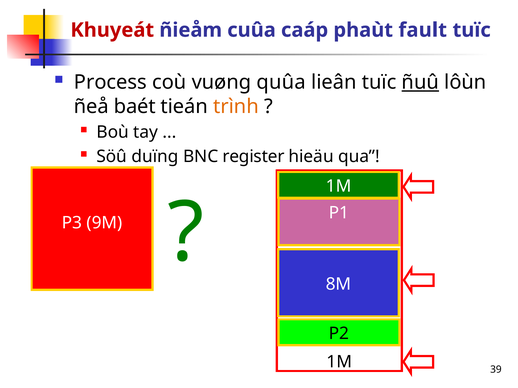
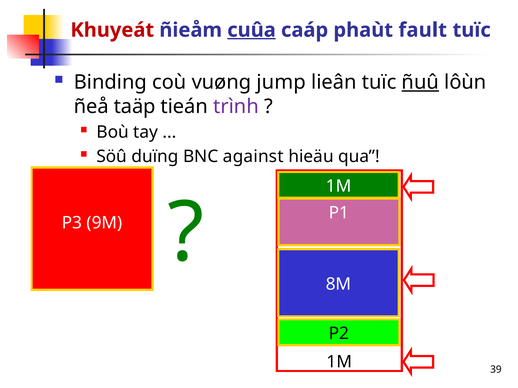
cuûa underline: none -> present (252, 30)
Process: Process -> Binding (110, 82)
quûa: quûa -> jump (281, 82)
baét: baét -> taäp (135, 107)
trình colour: orange -> purple (236, 107)
register: register -> against (253, 157)
